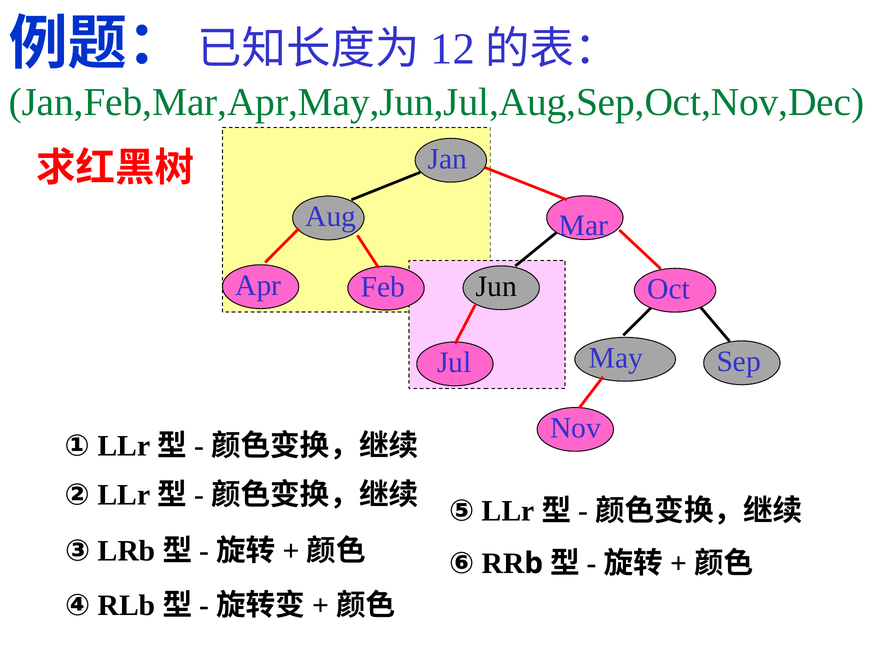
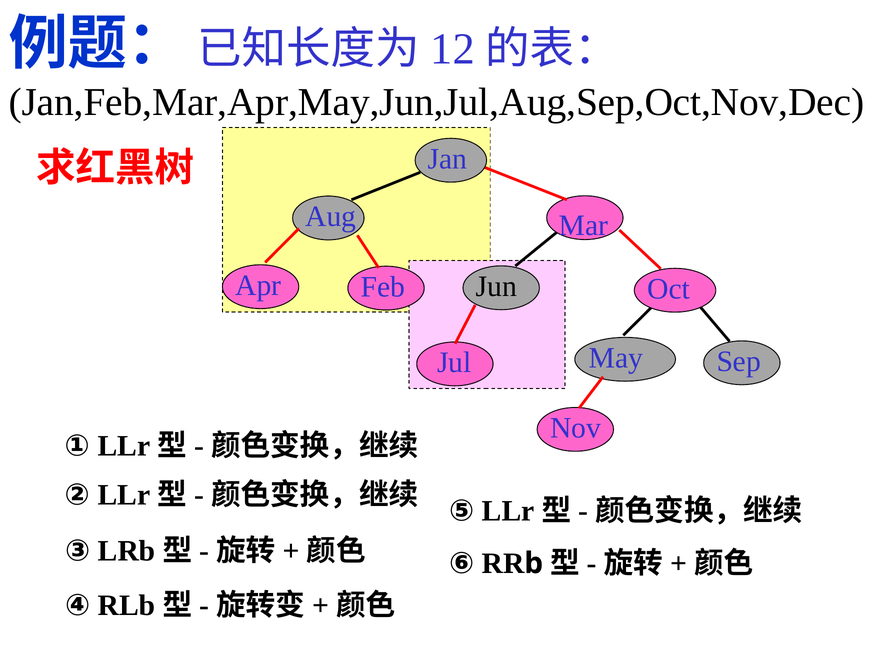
Jan,Feb,Mar,Apr,May,Jun,Jul,Aug,Sep,Oct,Nov,Dec colour: green -> black (436, 102)
